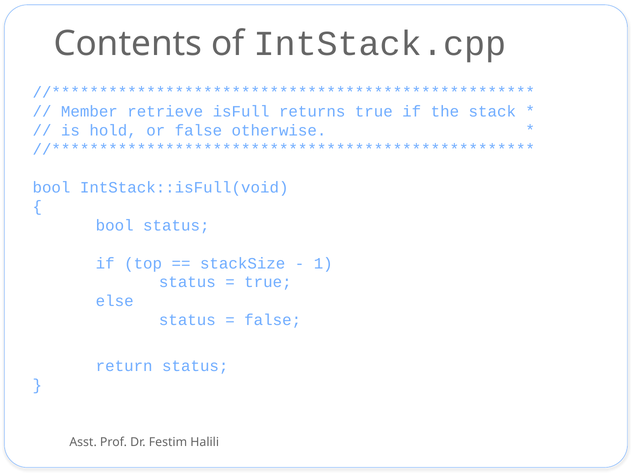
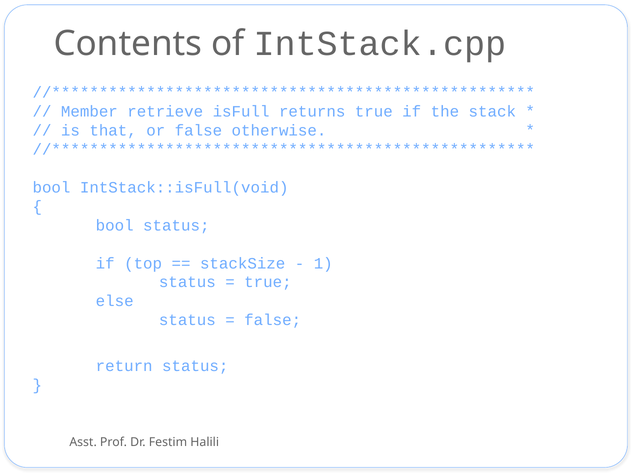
hold: hold -> that (113, 131)
